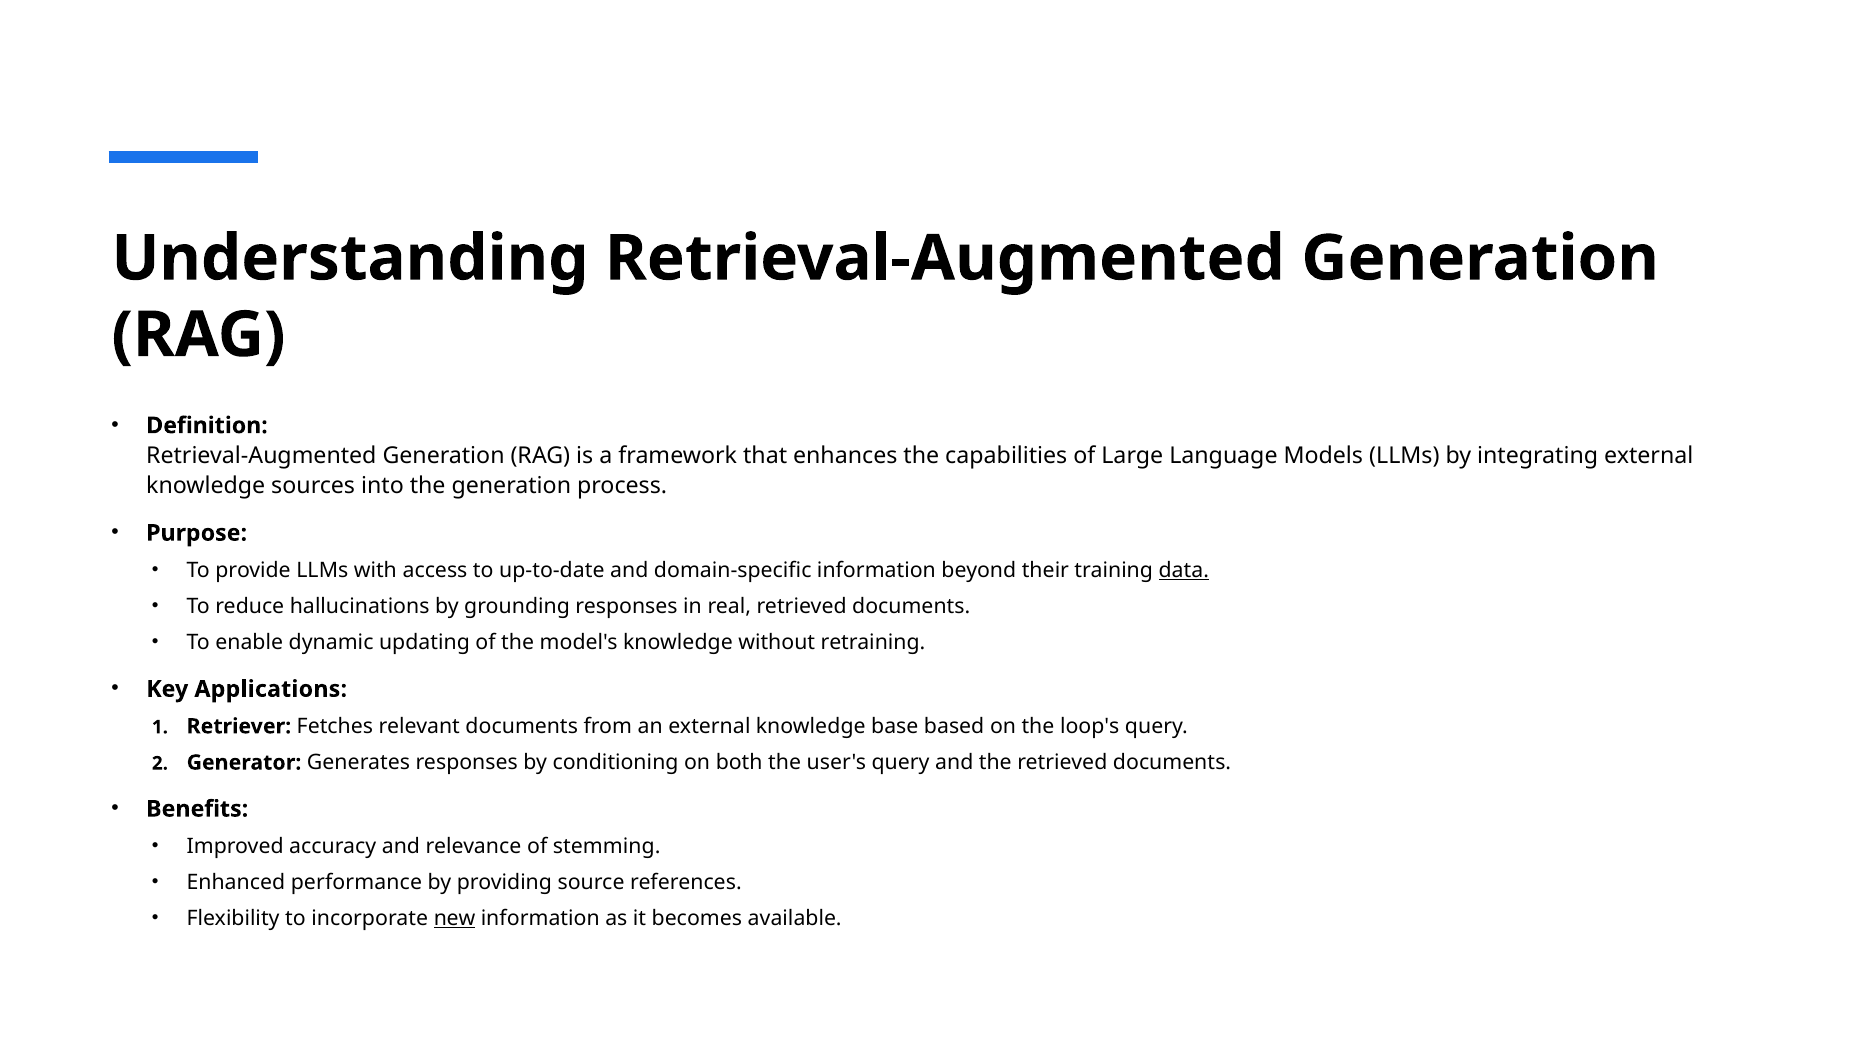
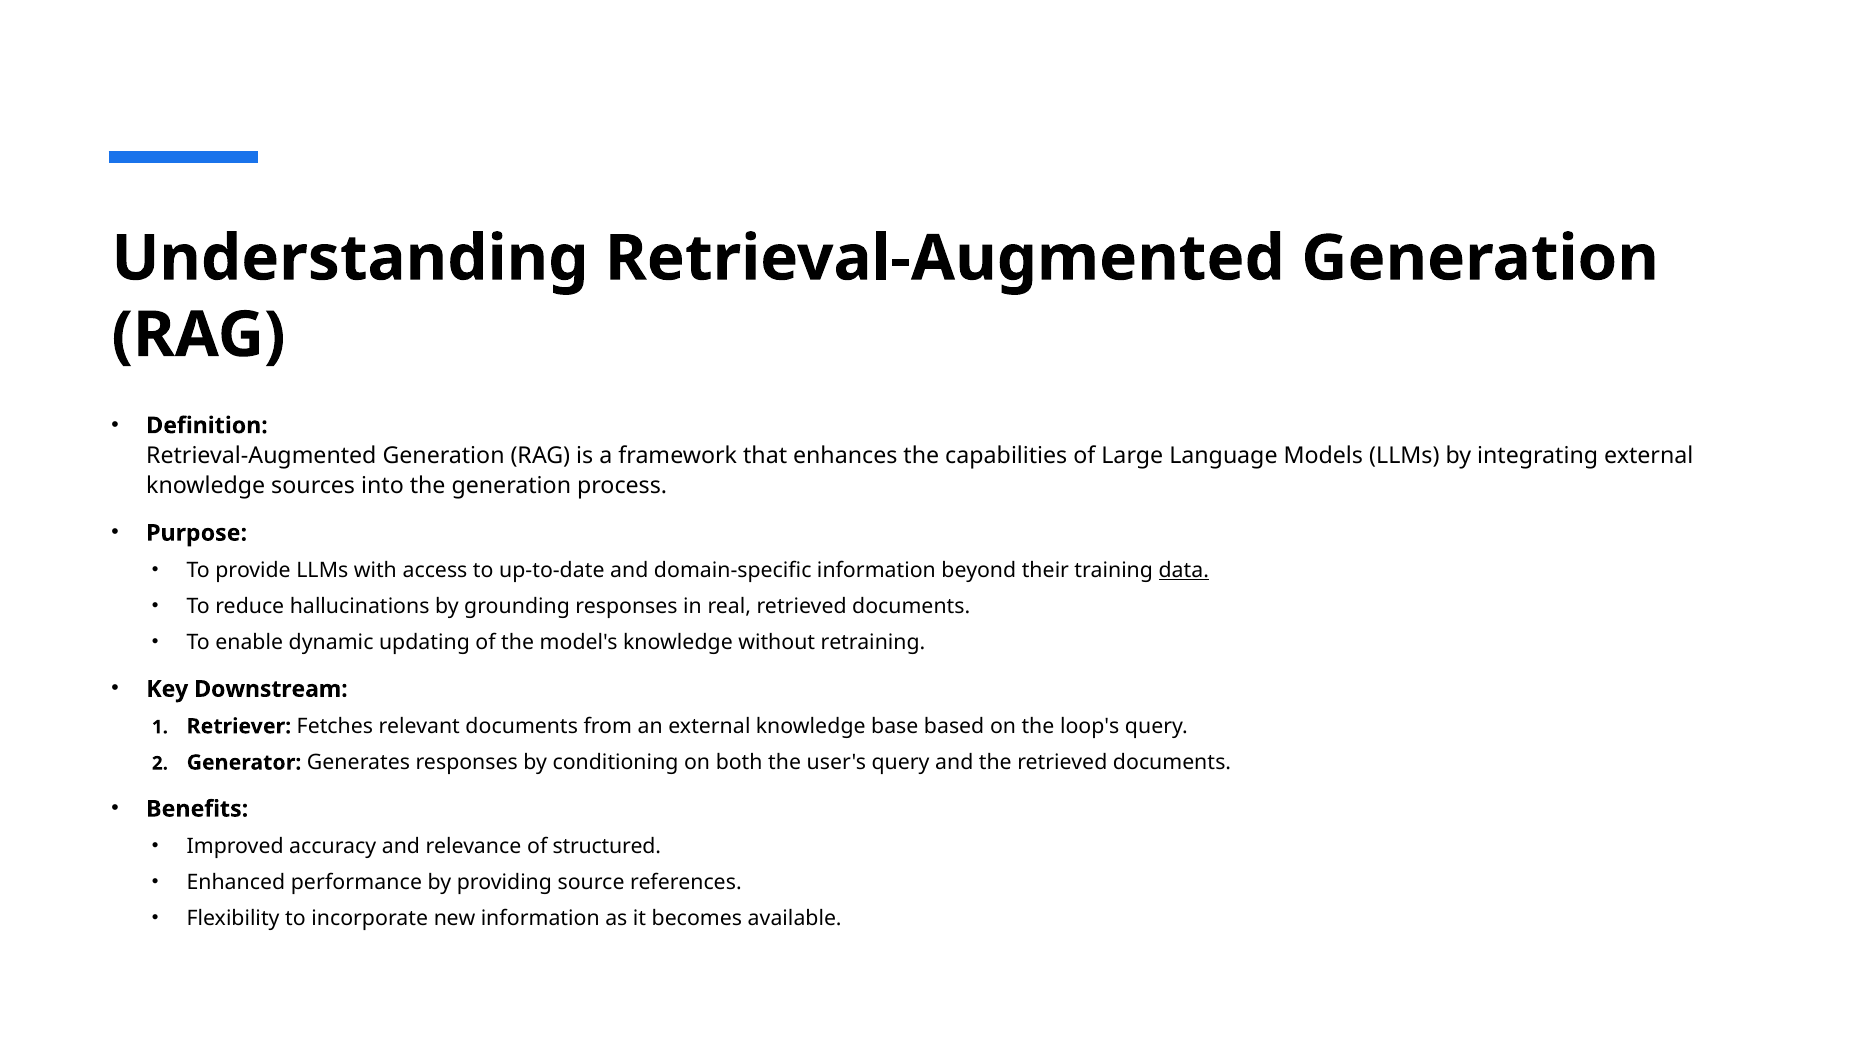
Applications: Applications -> Downstream (271, 689)
stemming: stemming -> structured (607, 847)
new underline: present -> none (455, 919)
